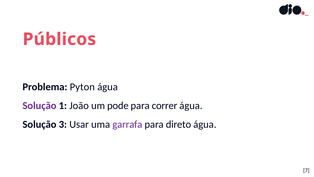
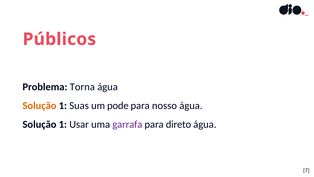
Pyton: Pyton -> Torna (82, 87)
Solução colour: purple -> orange (39, 105)
João: João -> Suas (79, 105)
correr: correr -> nosso (164, 105)
3: 3 -> 1 (63, 124)
